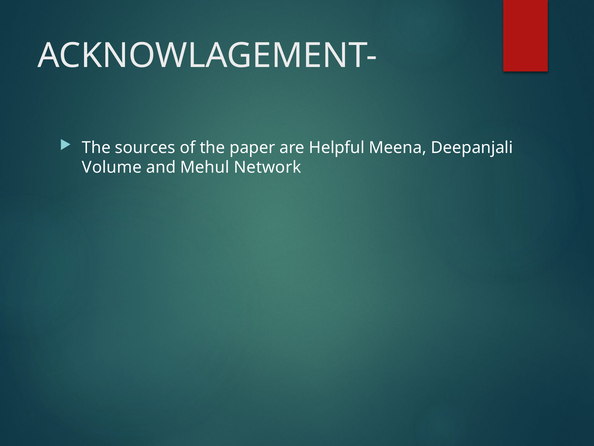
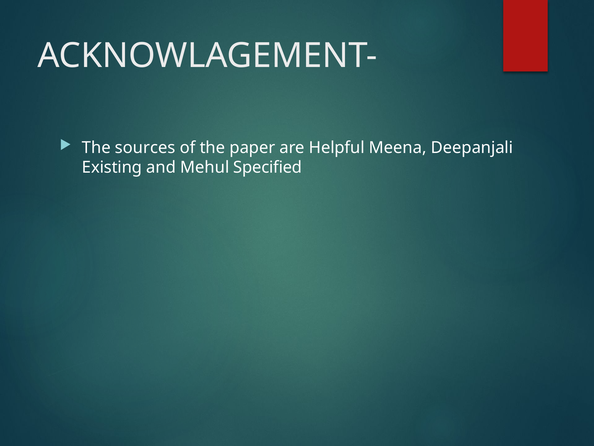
Volume: Volume -> Existing (112, 167)
Network: Network -> Specified (268, 167)
